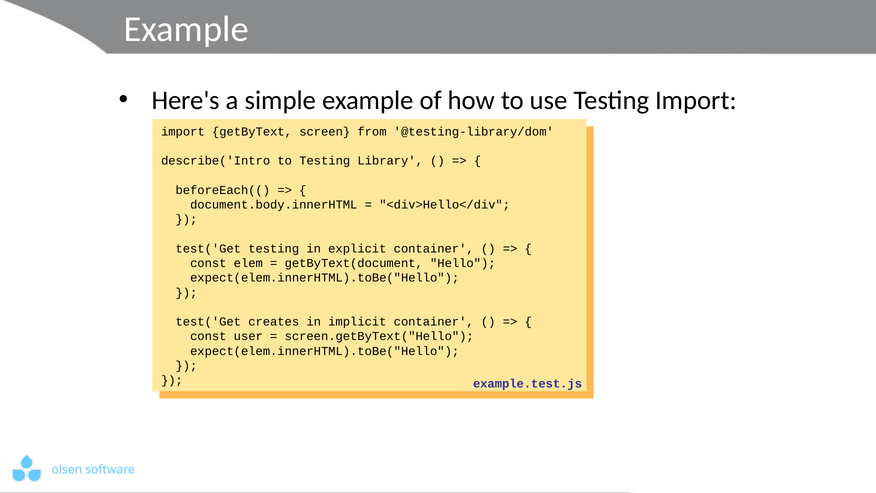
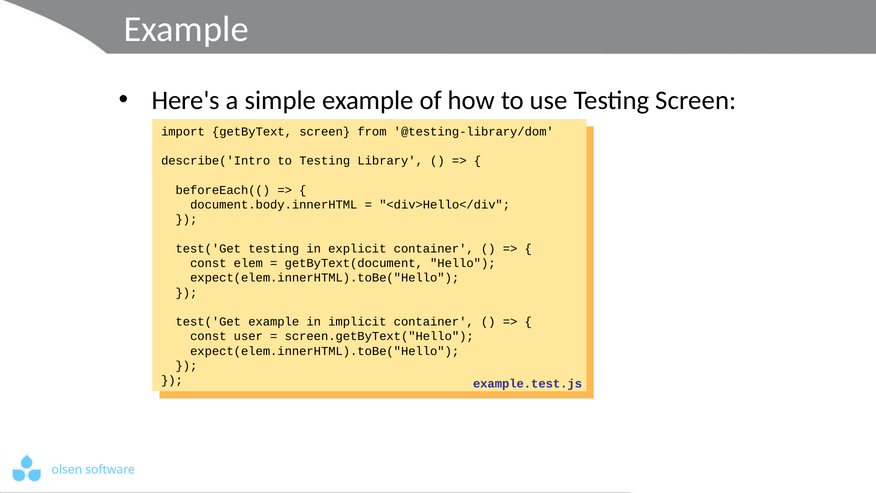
Testing Import: Import -> Screen (696, 100)
creates: creates -> example (274, 322)
